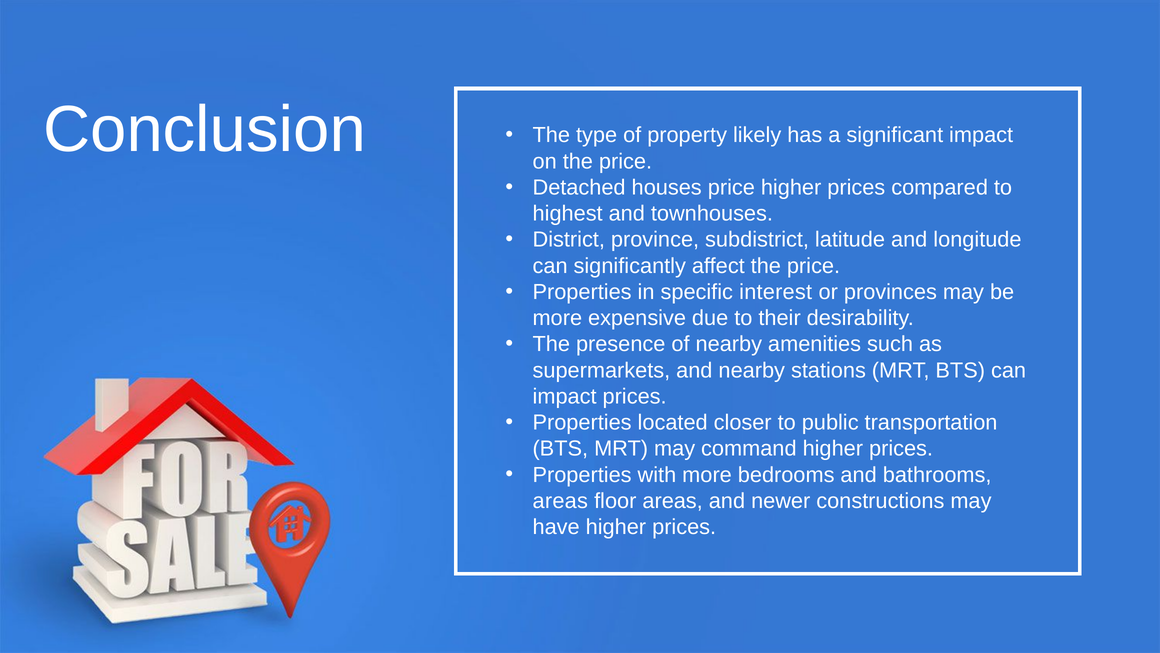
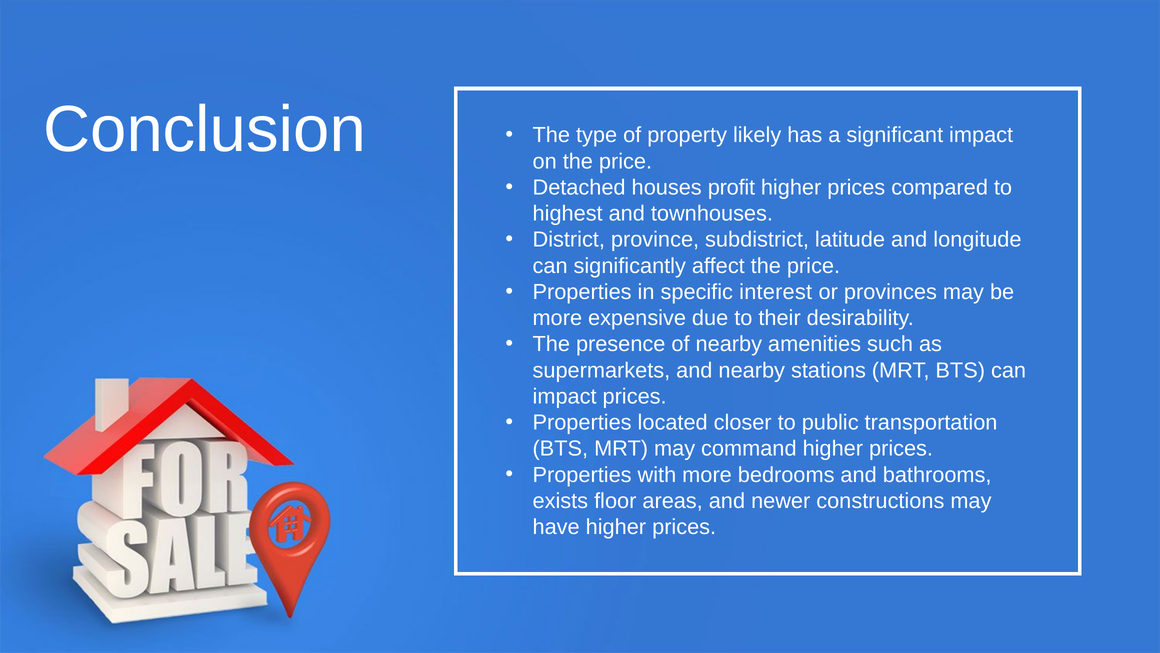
houses price: price -> profit (731, 187)
areas: areas -> exists (560, 501)
